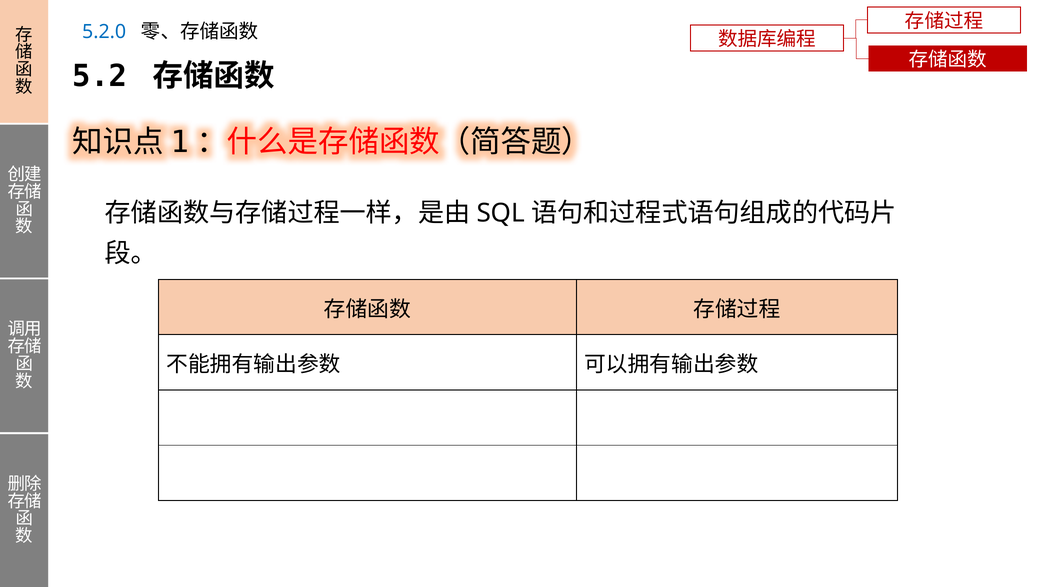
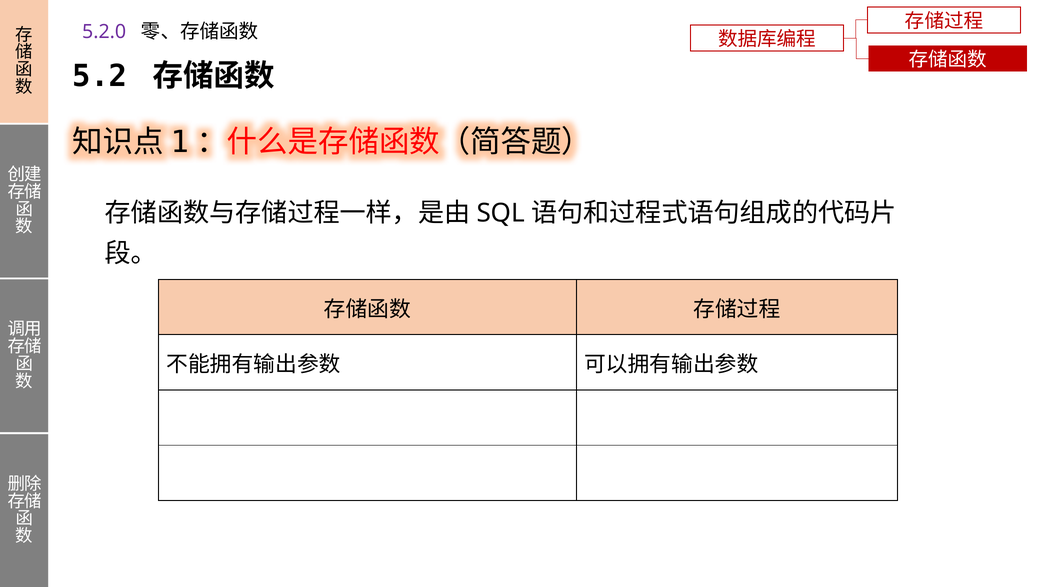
5.2.0 colour: blue -> purple (104, 32)
